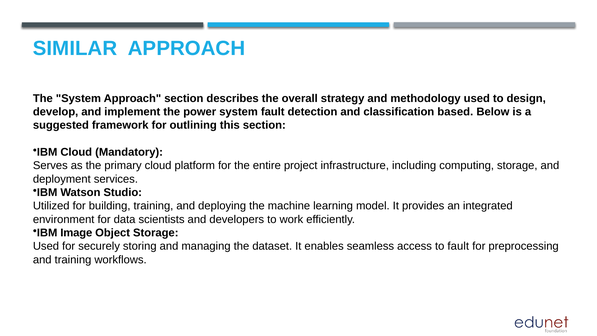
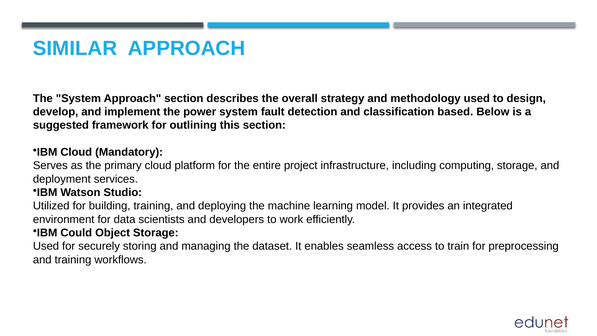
Image: Image -> Could (76, 233)
to fault: fault -> train (458, 246)
